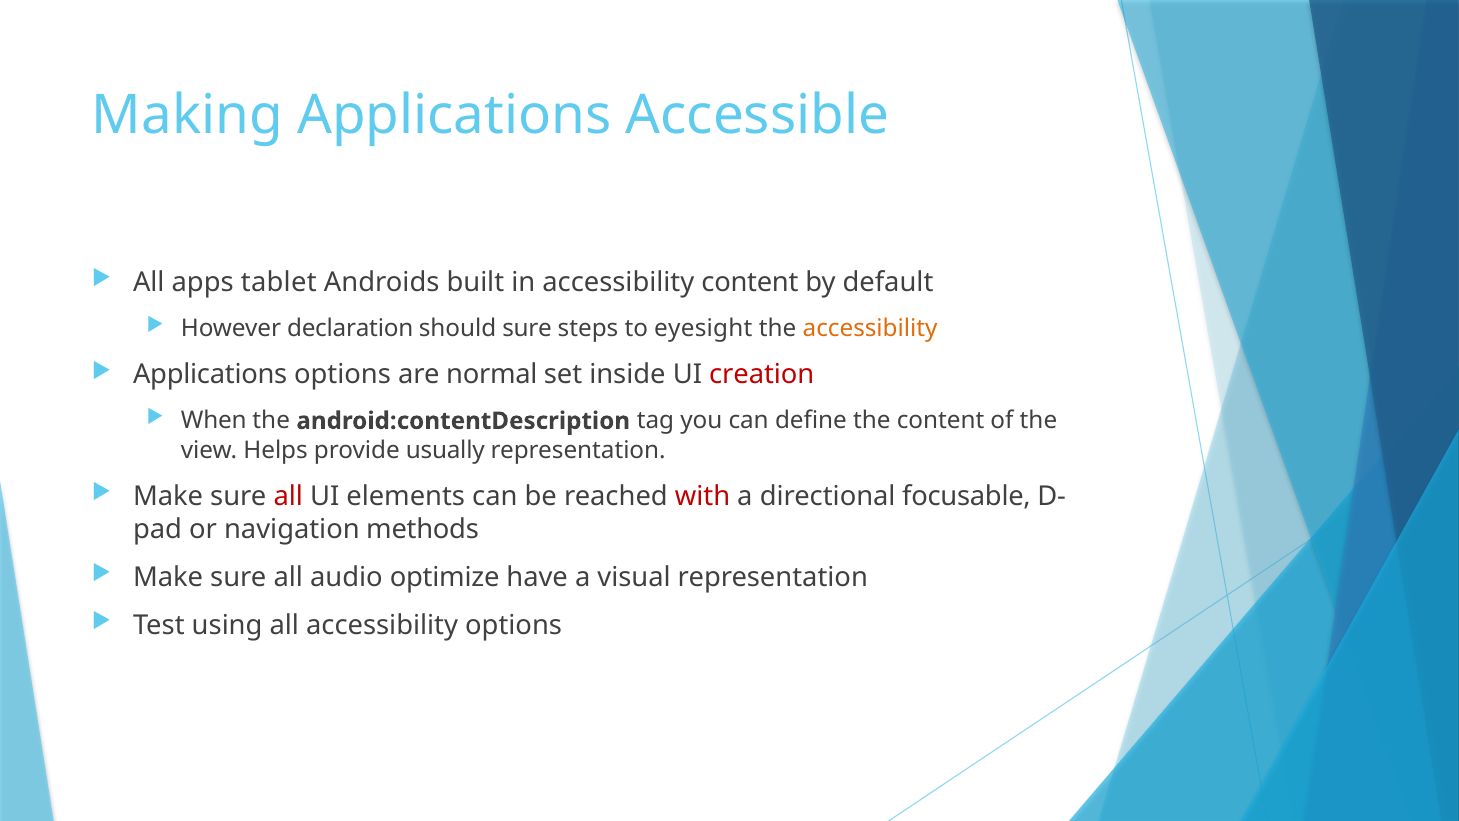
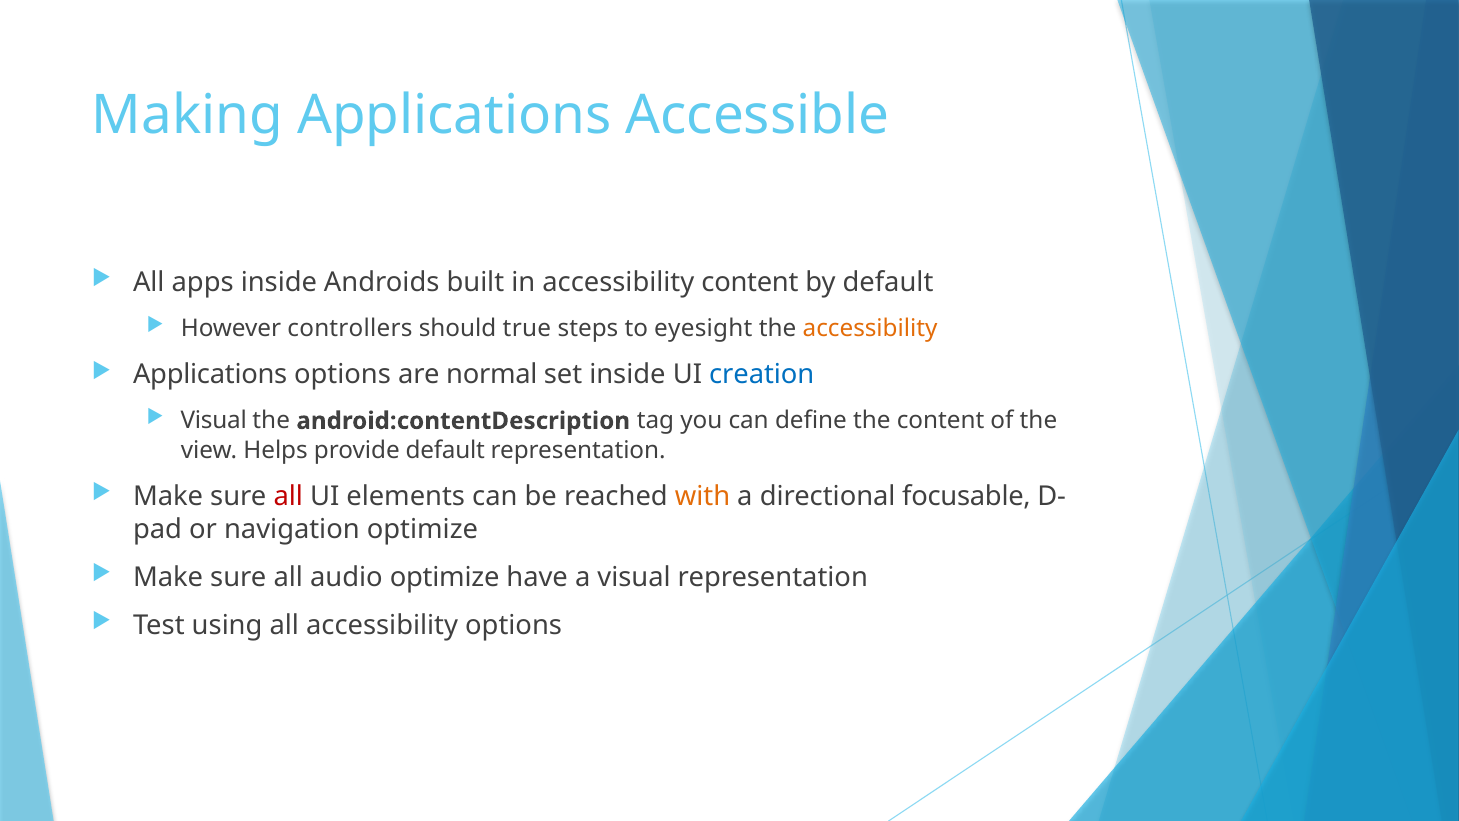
apps tablet: tablet -> inside (279, 282)
declaration: declaration -> controllers (350, 328)
should sure: sure -> true (527, 328)
creation colour: red -> blue (762, 375)
When: When -> Visual (214, 421)
provide usually: usually -> default (445, 450)
with colour: red -> orange (703, 496)
navigation methods: methods -> optimize (422, 529)
